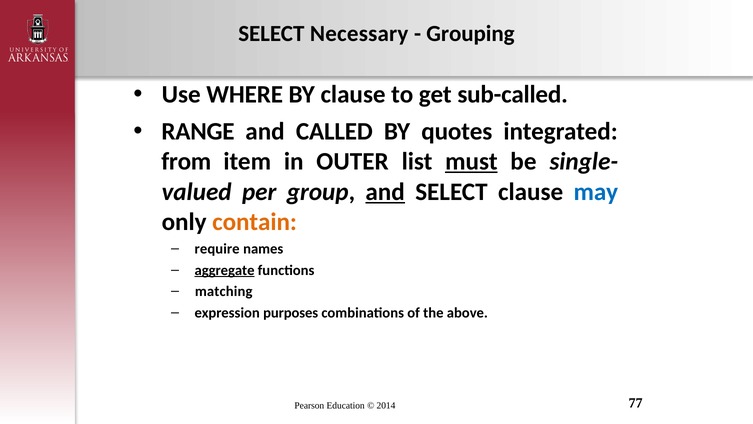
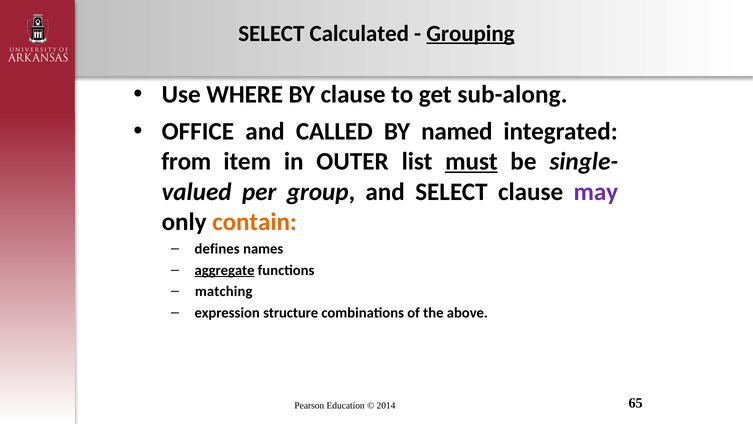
Necessary: Necessary -> Calculated (359, 33)
Grouping underline: none -> present (470, 33)
sub-called: sub-called -> sub-along (512, 95)
RANGE: RANGE -> OFFICE (198, 131)
quotes: quotes -> named (457, 131)
and underline: present -> none (385, 192)
may colour: blue -> purple (596, 192)
require: require -> defines (217, 249)
purposes: purposes -> structure (291, 313)
77: 77 -> 65 (636, 403)
